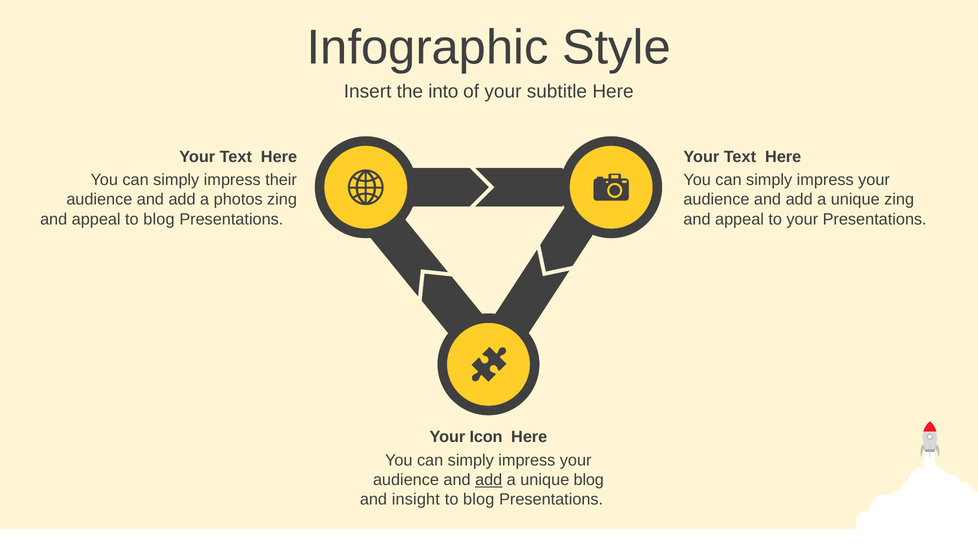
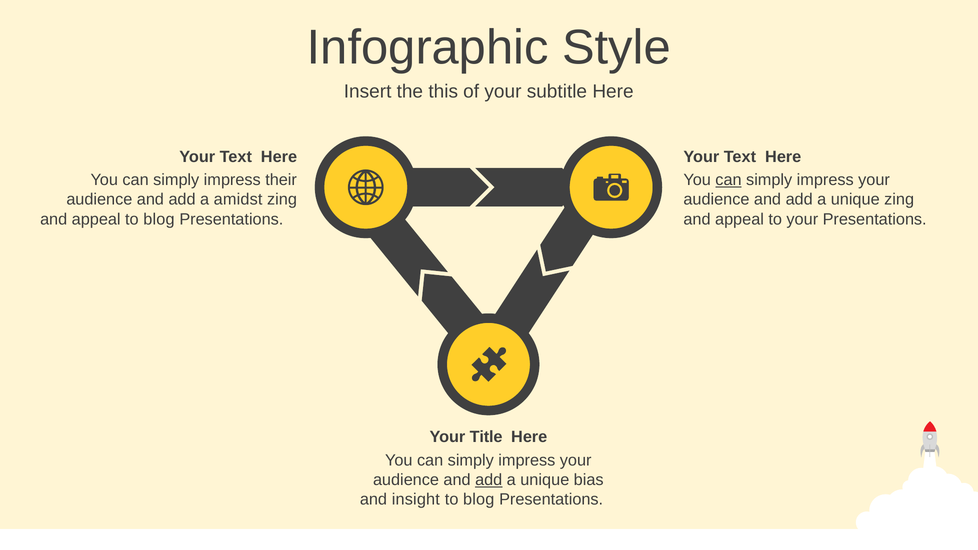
into: into -> this (443, 92)
can underline: none -> present (729, 180)
photos: photos -> amidst (238, 200)
Icon: Icon -> Title (486, 437)
unique blog: blog -> bias (589, 480)
